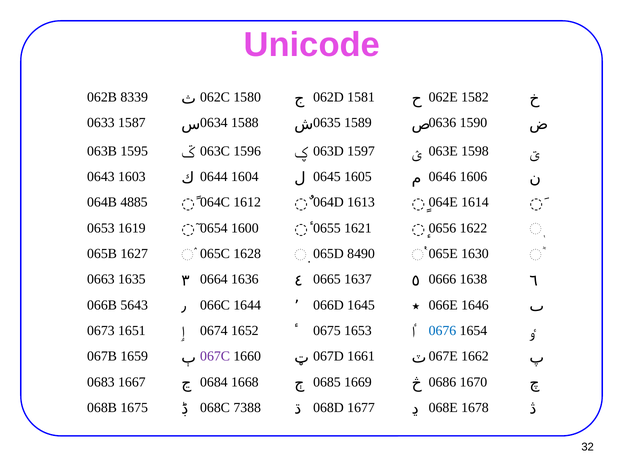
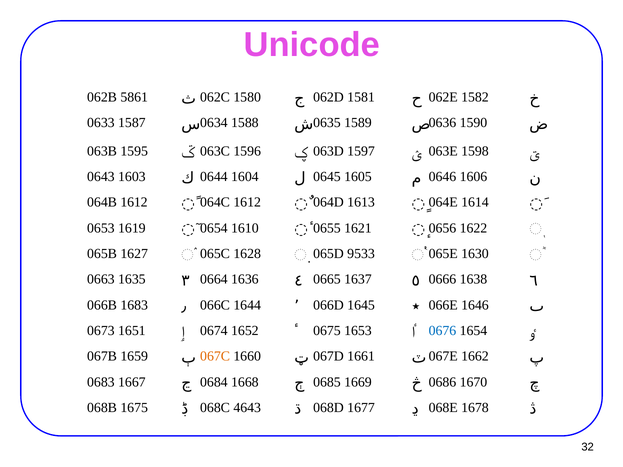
8339: 8339 -> 5861 (134, 97)
064B 4885: 4885 -> 1612 (134, 203)
1600: 1600 -> 1610 (245, 228)
8490: 8490 -> 9533 (361, 254)
5643: 5643 -> 1683 (134, 305)
067C colour: purple -> orange (215, 357)
7388: 7388 -> 4643 (247, 408)
